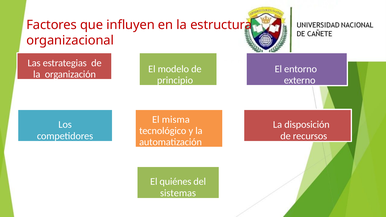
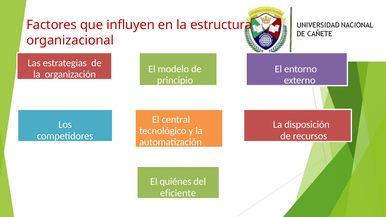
misma: misma -> central (176, 120)
sistemas: sistemas -> eficiente (178, 193)
